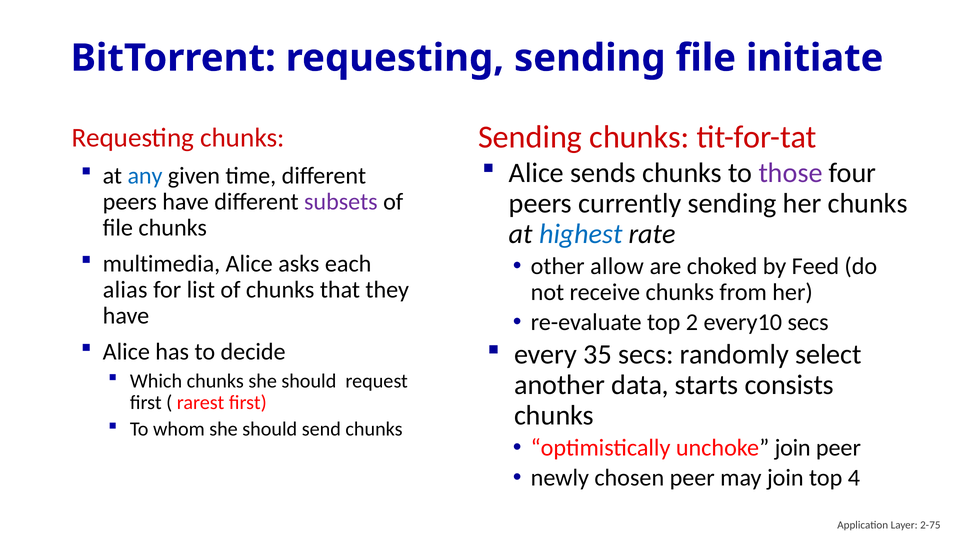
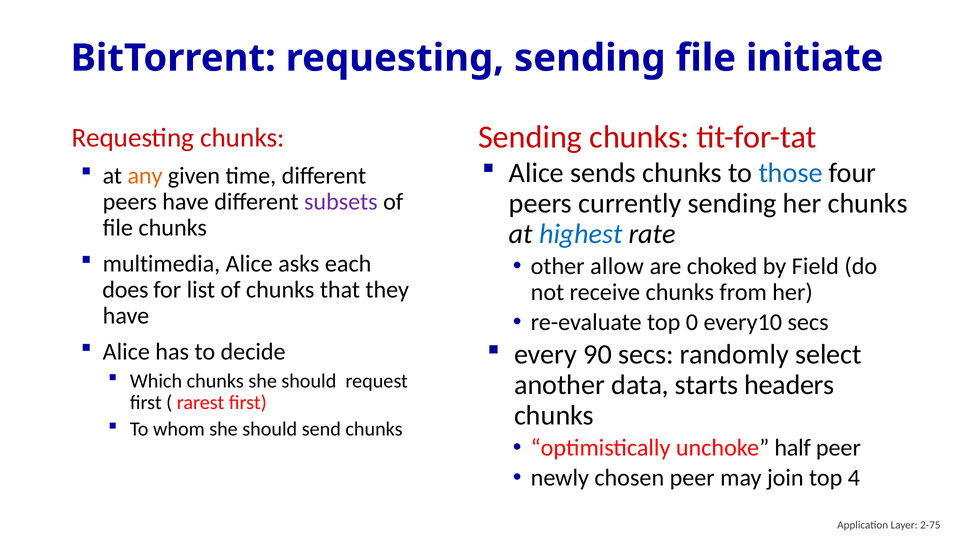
those colour: purple -> blue (791, 173)
any colour: blue -> orange (145, 176)
Feed: Feed -> Field (815, 266)
alias: alias -> does (125, 290)
2: 2 -> 0 (692, 323)
35: 35 -> 90 (598, 355)
consists: consists -> headers (789, 385)
unchoke join: join -> half (793, 448)
